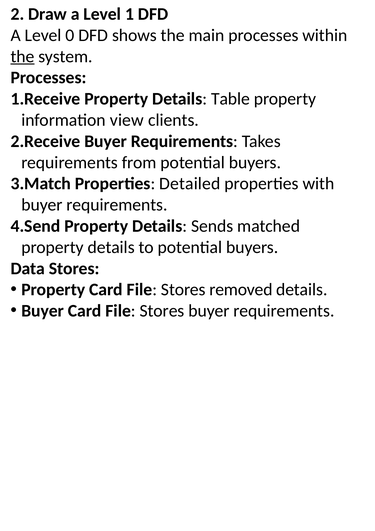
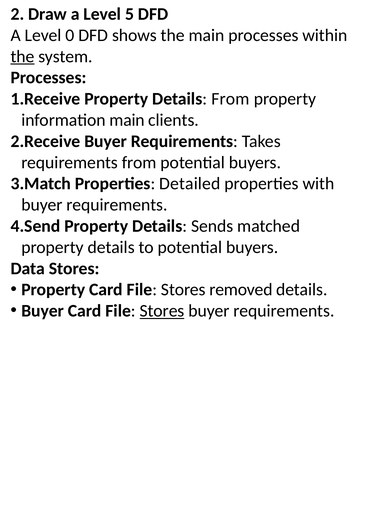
1: 1 -> 5 (130, 14)
Details Table: Table -> From (230, 99)
information view: view -> main (127, 120)
Stores underline: none -> present (162, 311)
